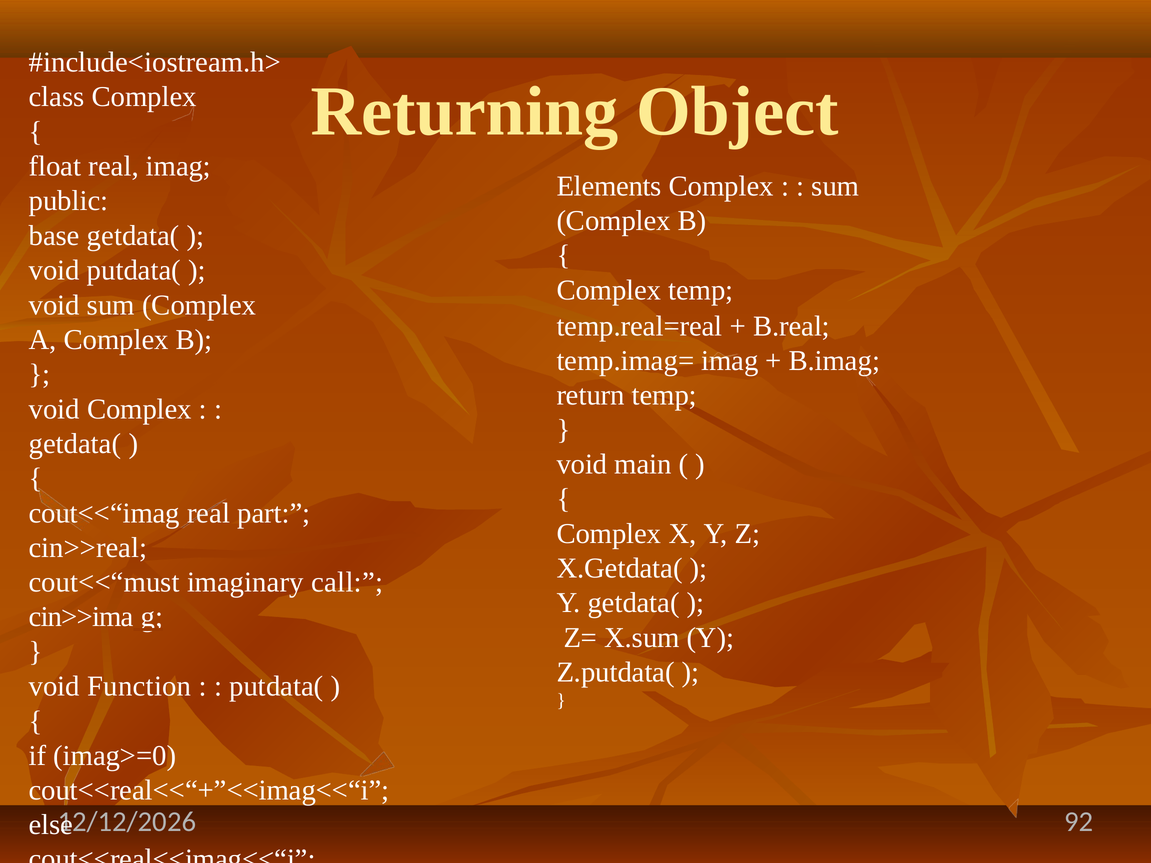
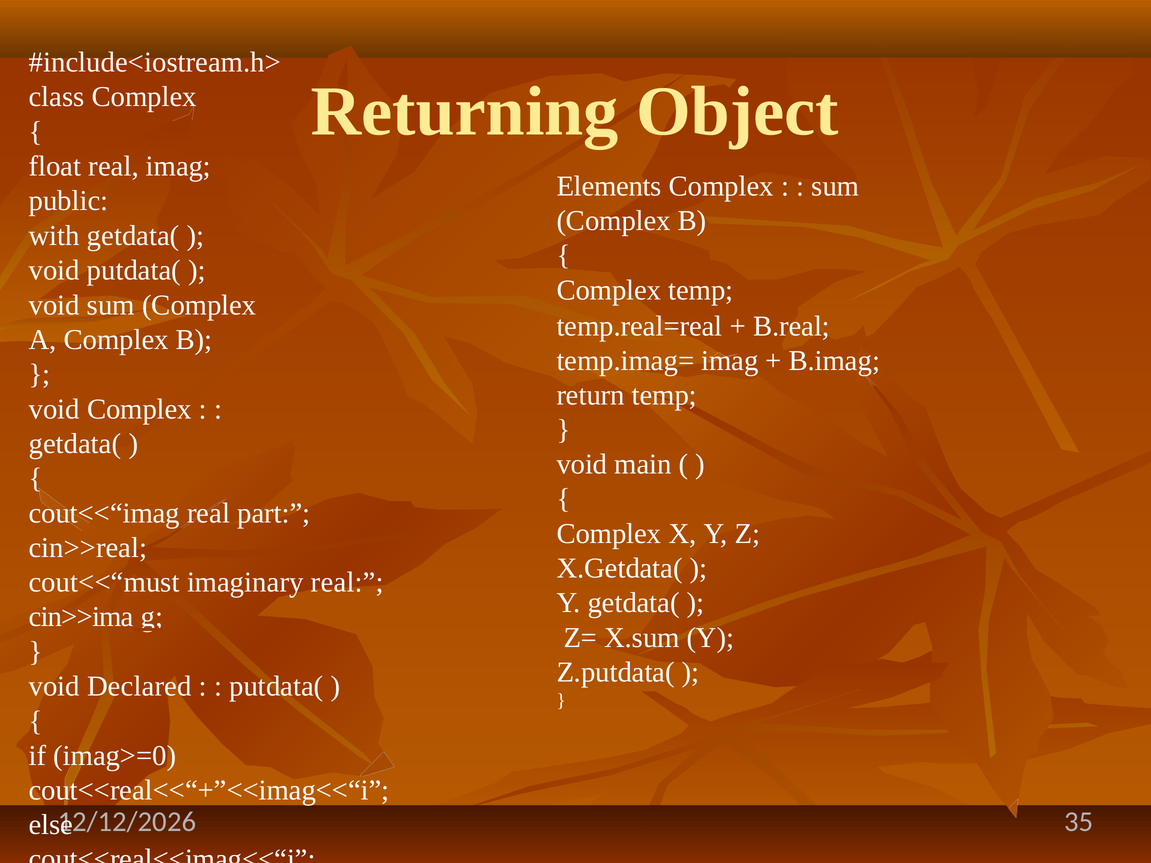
base: base -> with (54, 236)
imaginary call: call -> real (347, 582)
Function: Function -> Declared (139, 687)
92: 92 -> 35 (1079, 822)
